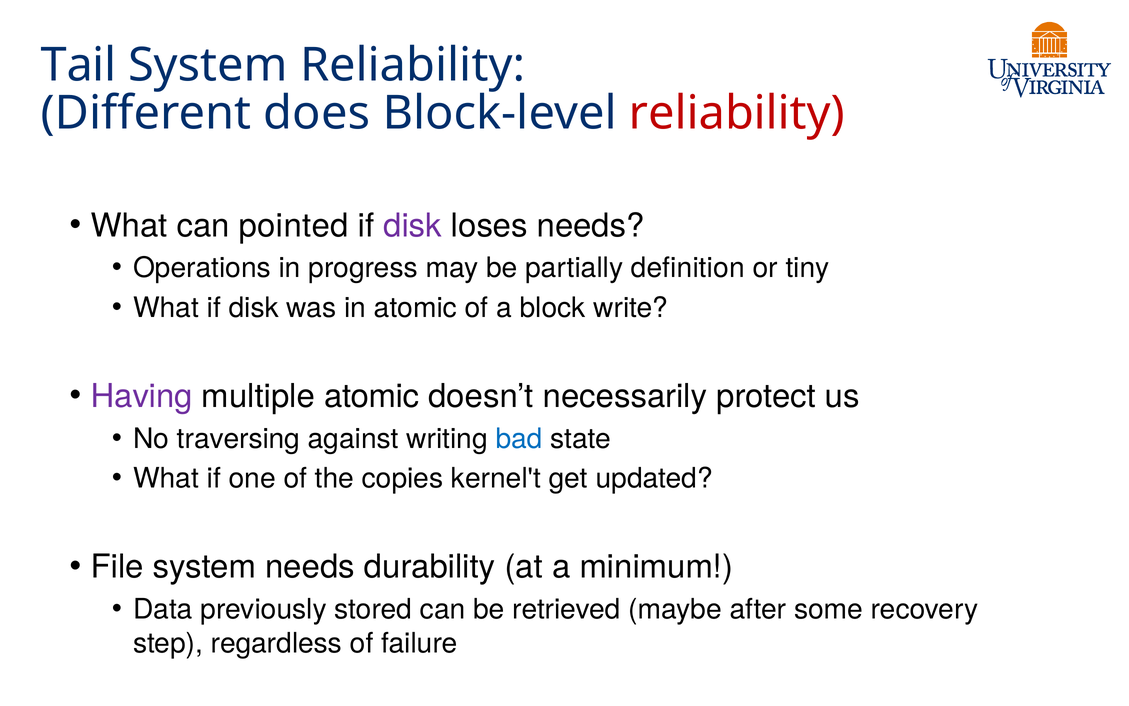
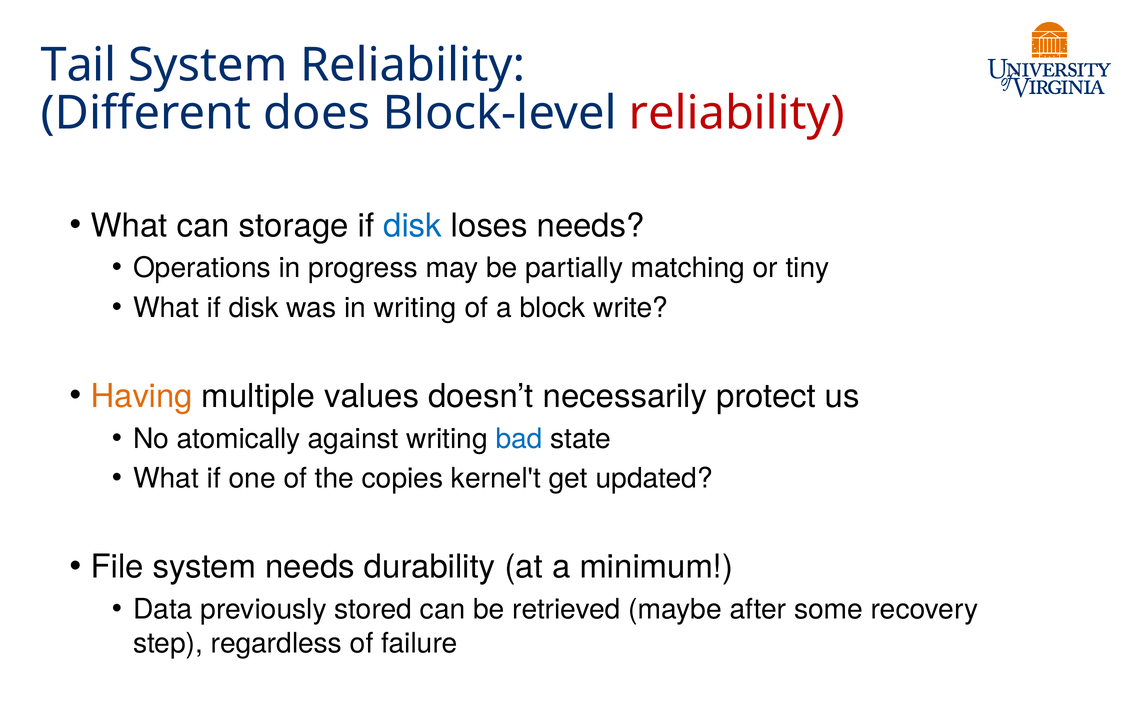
pointed: pointed -> storage (294, 226)
disk colour: purple -> blue (413, 226)
definition: definition -> matching (688, 268)
in atomic: atomic -> writing (415, 308)
Having colour: purple -> orange (142, 396)
multiple atomic: atomic -> values (372, 396)
traversing: traversing -> atomically (239, 439)
